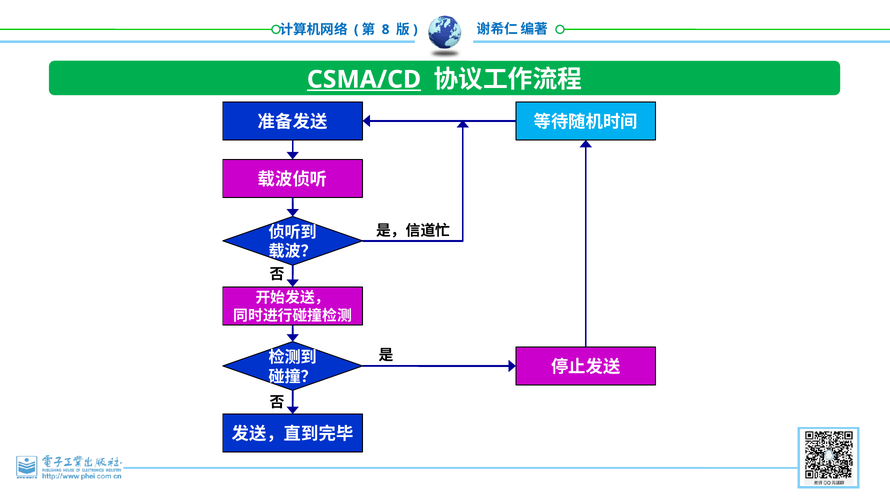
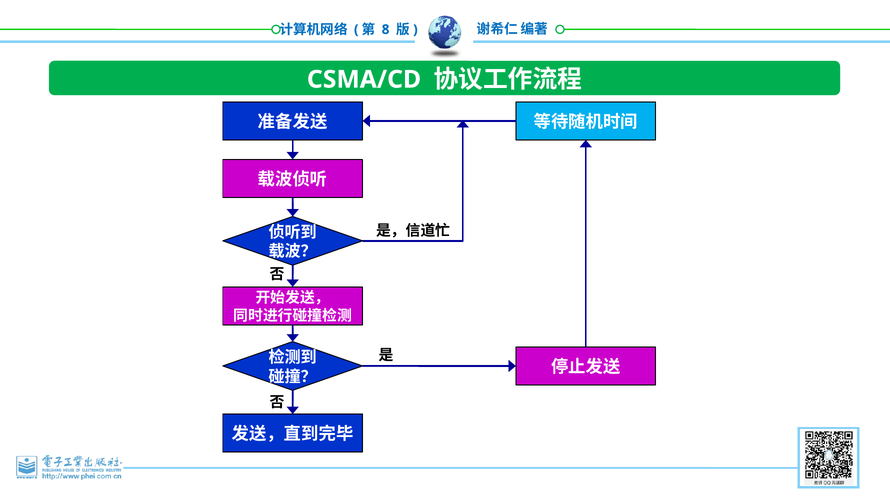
CSMA/CD underline: present -> none (364, 79)
